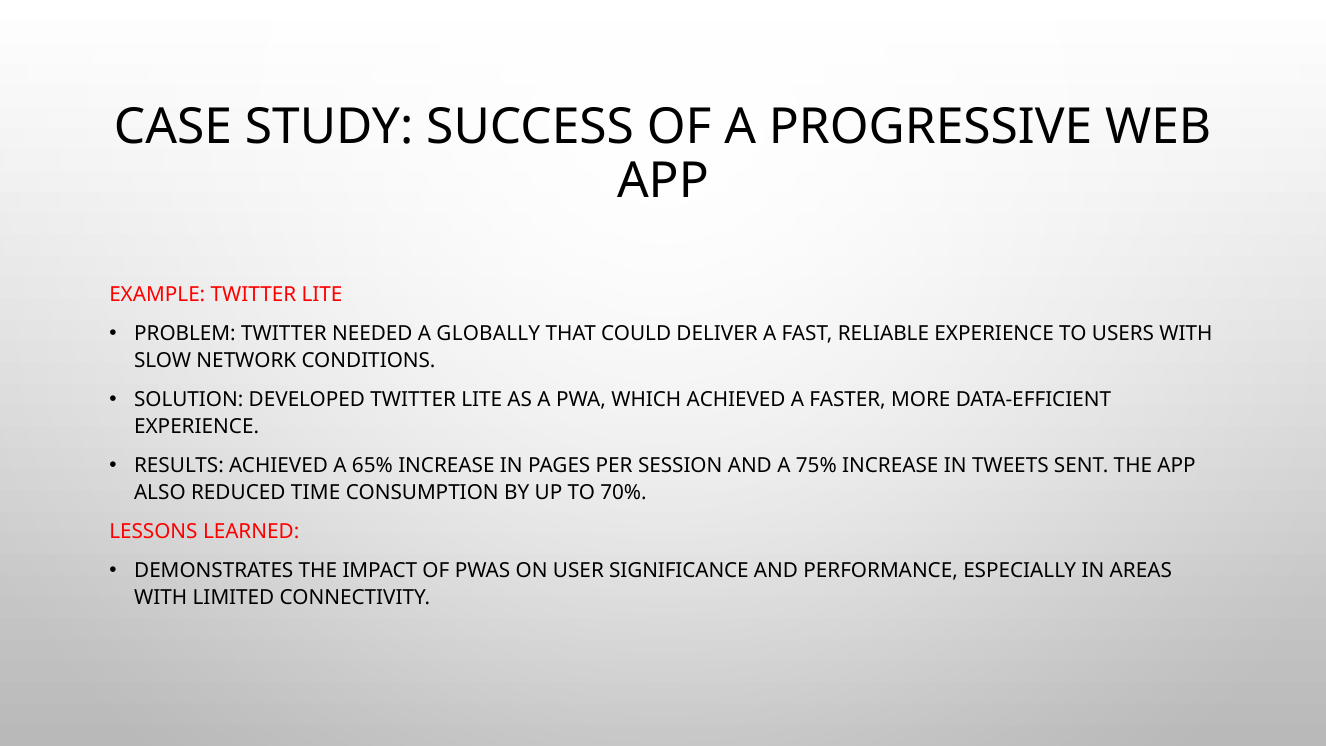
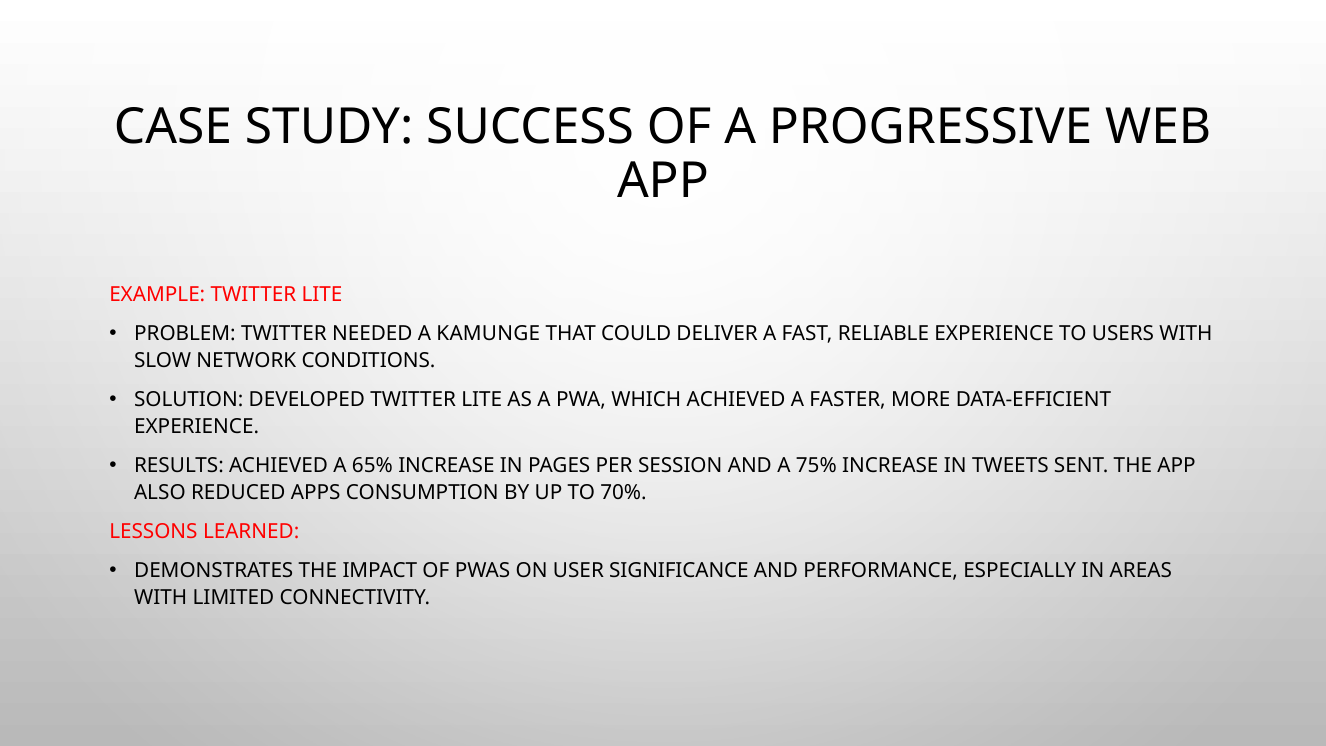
GLOBALLY: GLOBALLY -> KAMUNGE (488, 334)
TIME: TIME -> APPS (316, 492)
